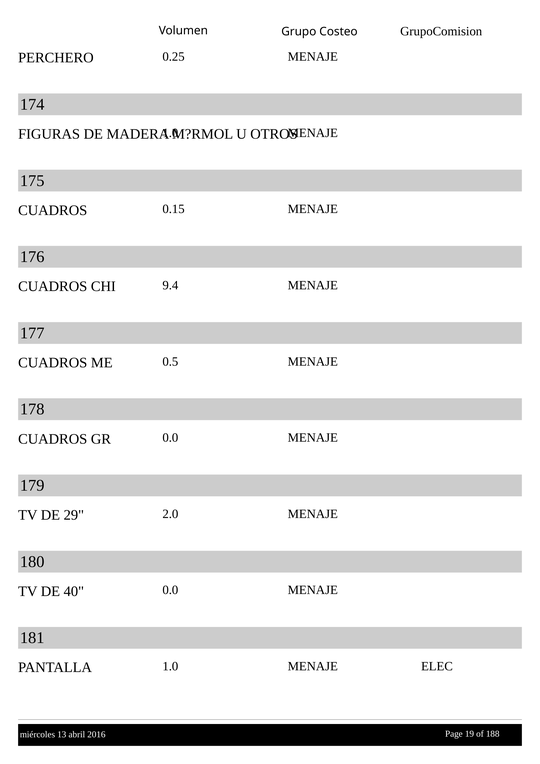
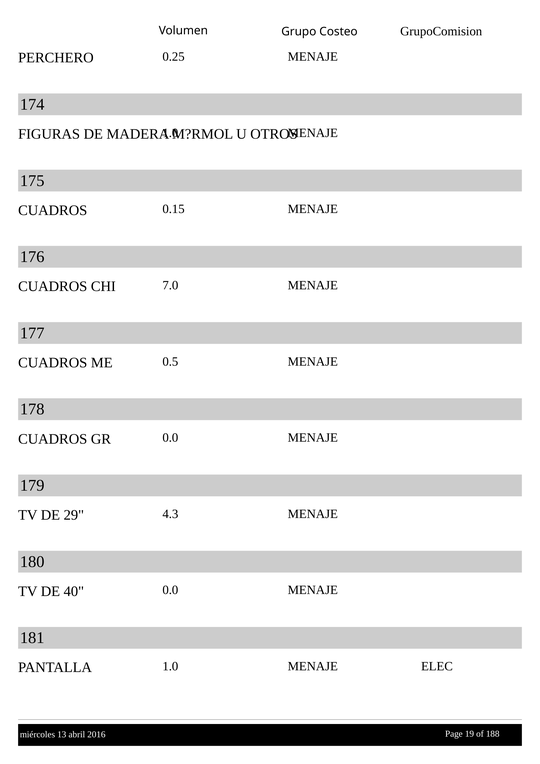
9.4: 9.4 -> 7.0 (170, 285)
2.0: 2.0 -> 4.3 (170, 514)
